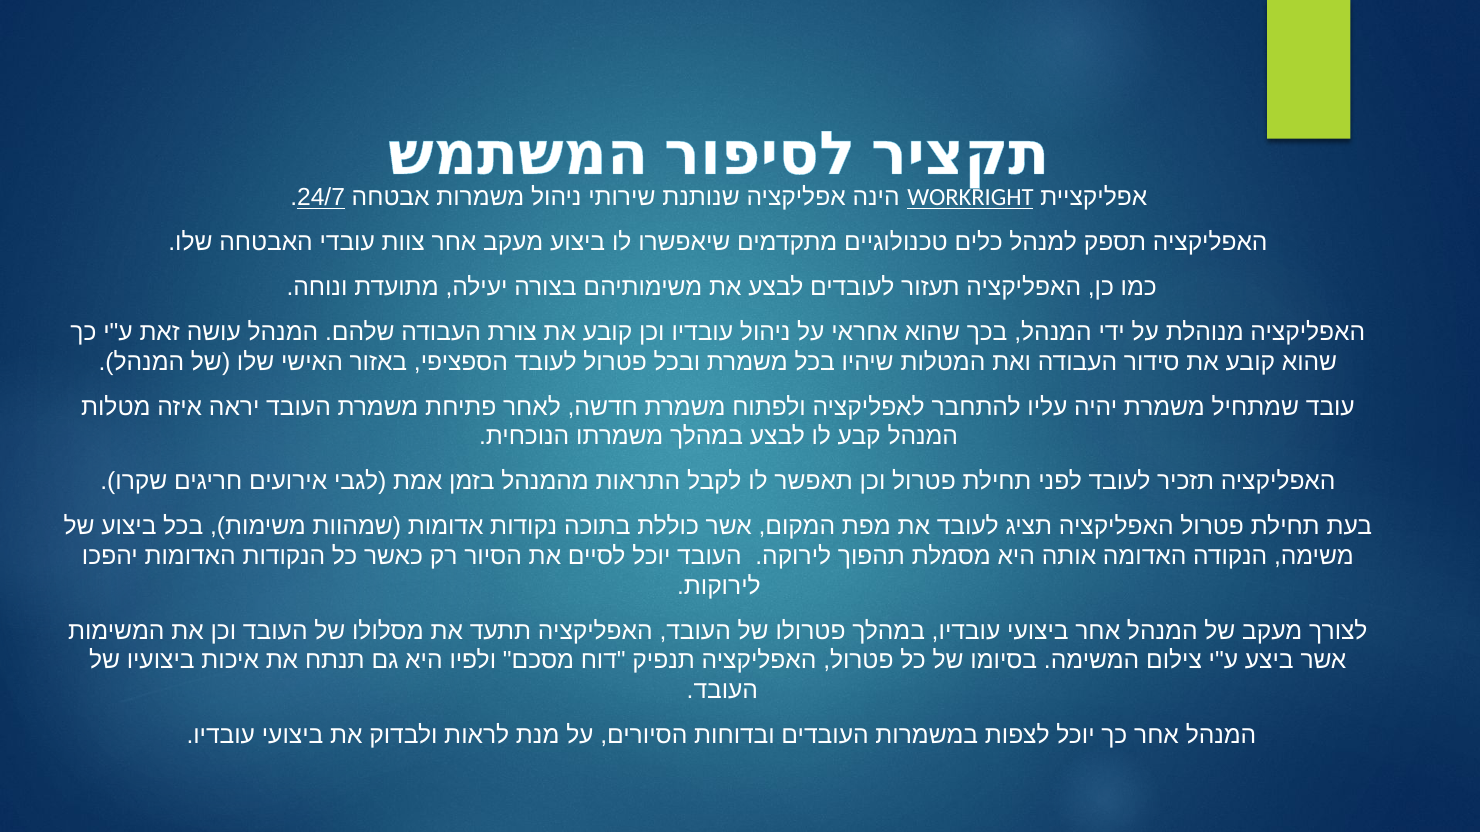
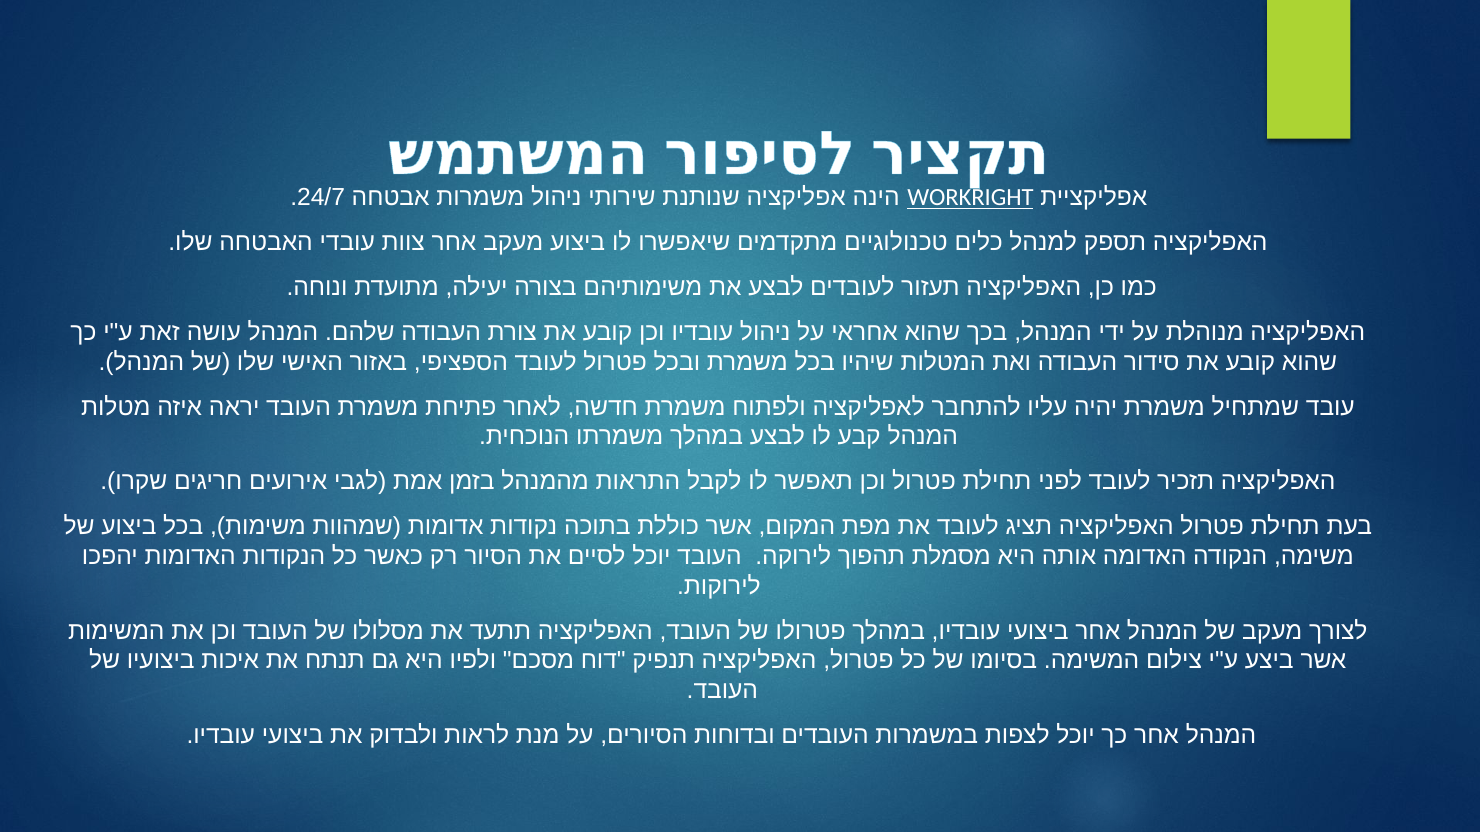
24/7 underline: present -> none (321, 198)
